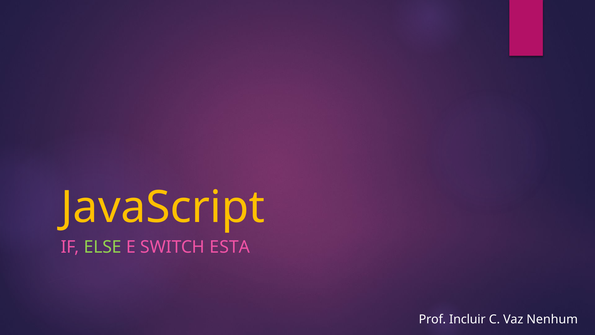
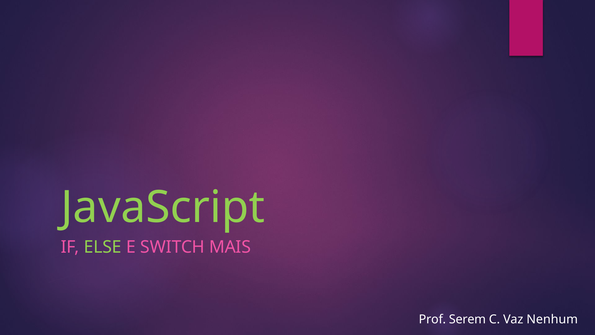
JavaScript colour: yellow -> light green (163, 207)
ESTA: ESTA -> MAIS (230, 247)
Incluir: Incluir -> Serem (467, 319)
